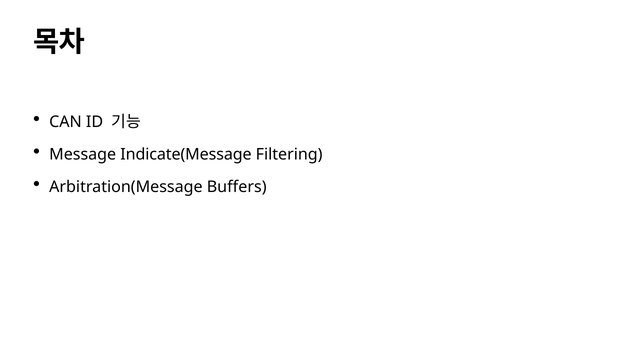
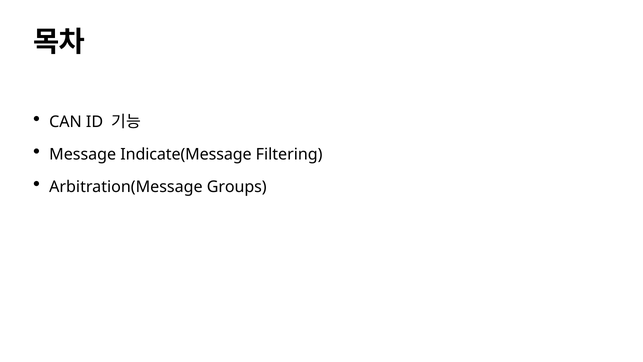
Buffers: Buffers -> Groups (237, 187)
